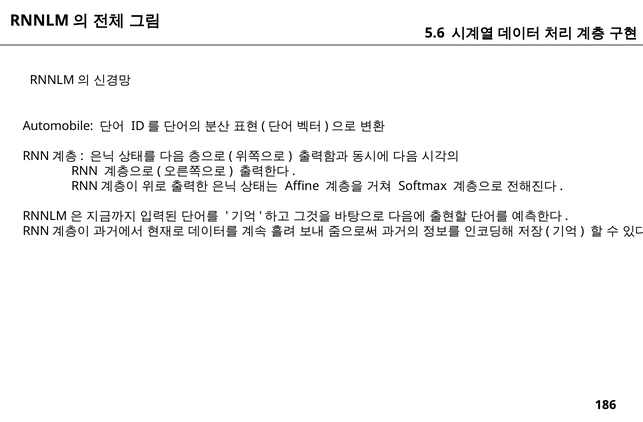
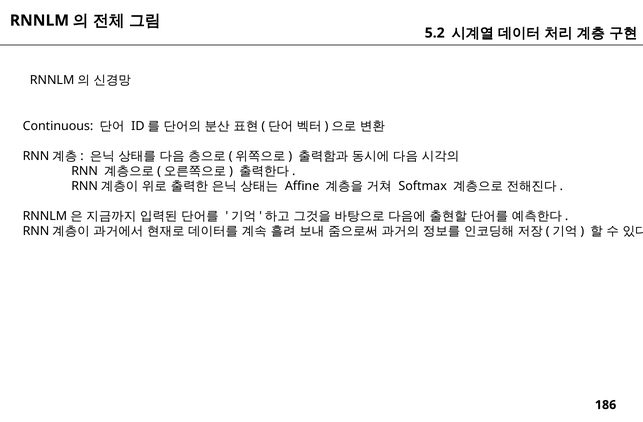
5.6: 5.6 -> 5.2 (435, 33)
Automobile: Automobile -> Continuous (58, 126)
